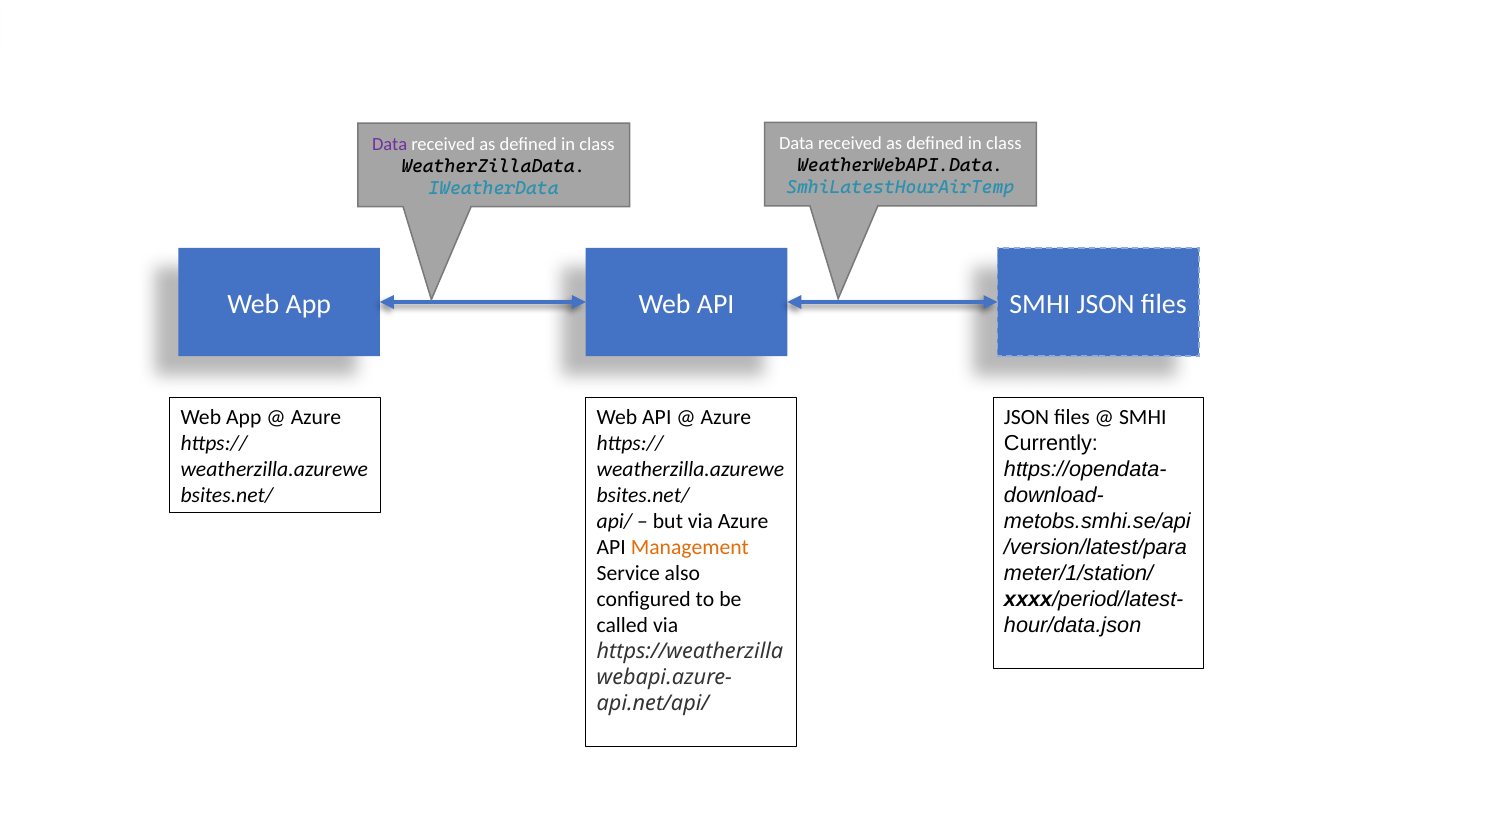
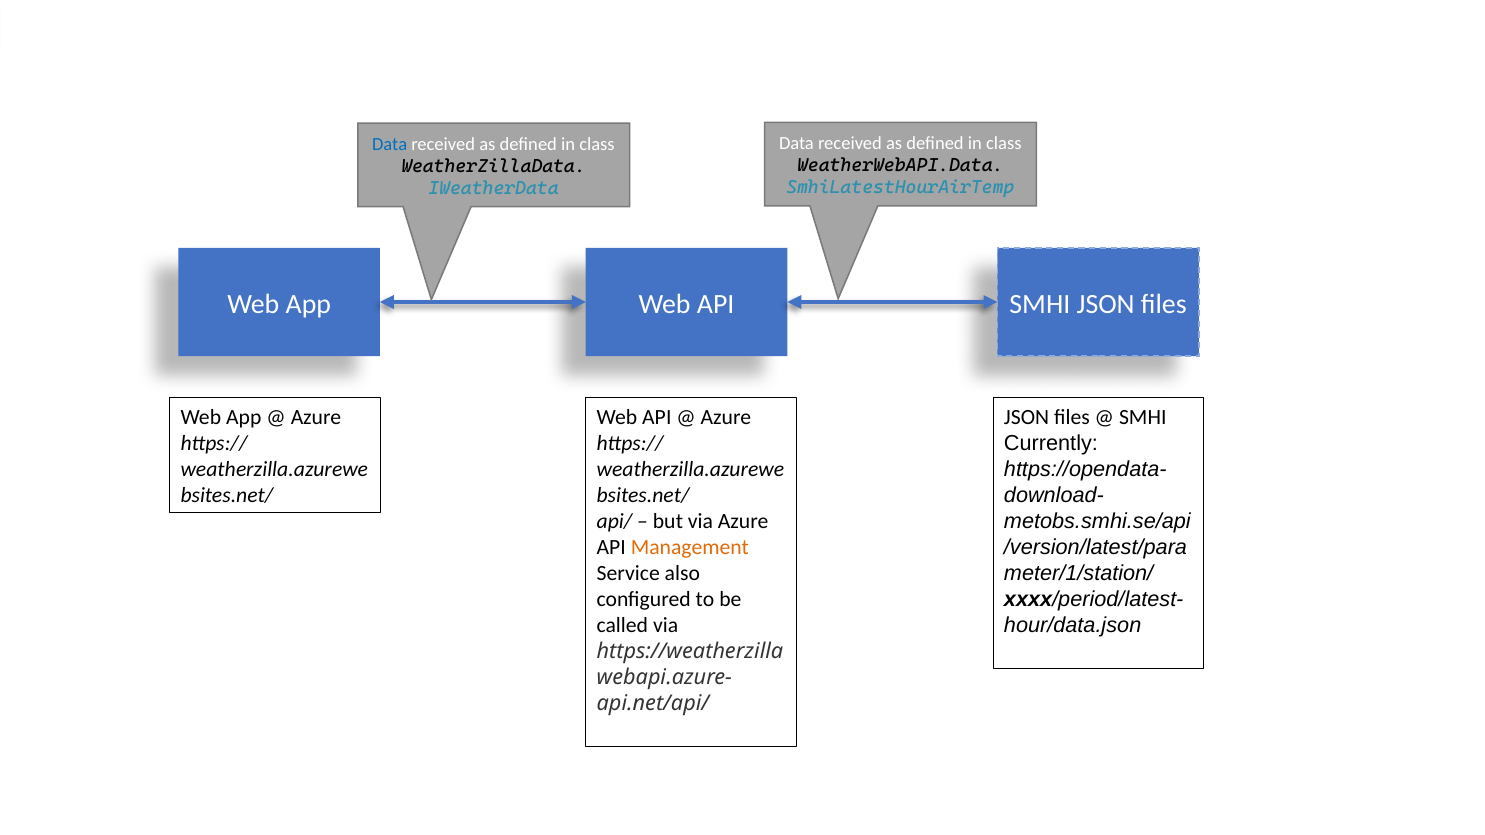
Data colour: purple -> blue (390, 144)
